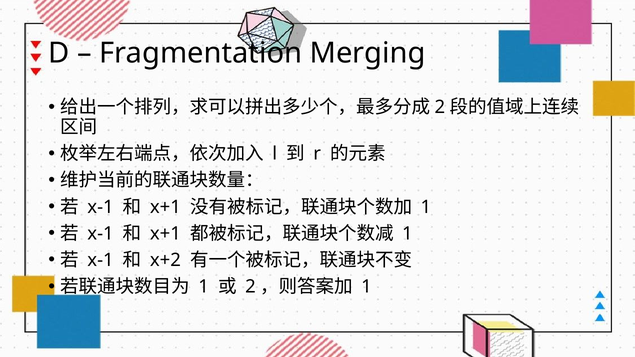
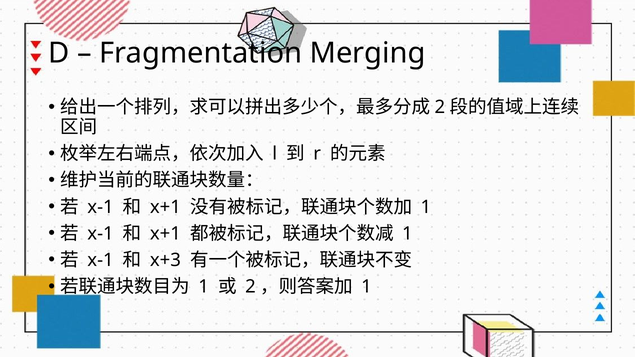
x+2: x+2 -> x+3 (165, 260)
